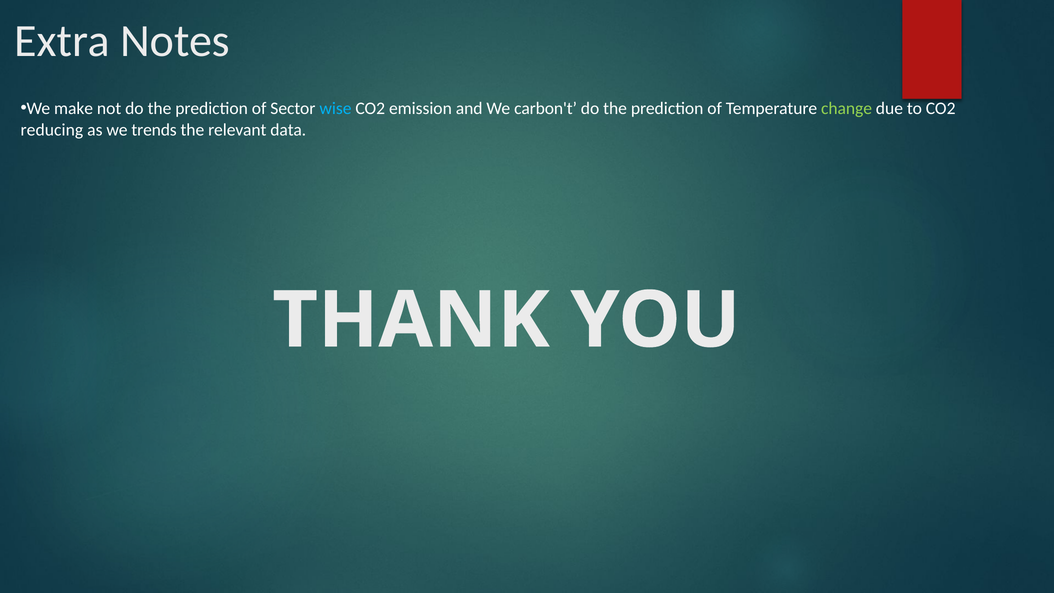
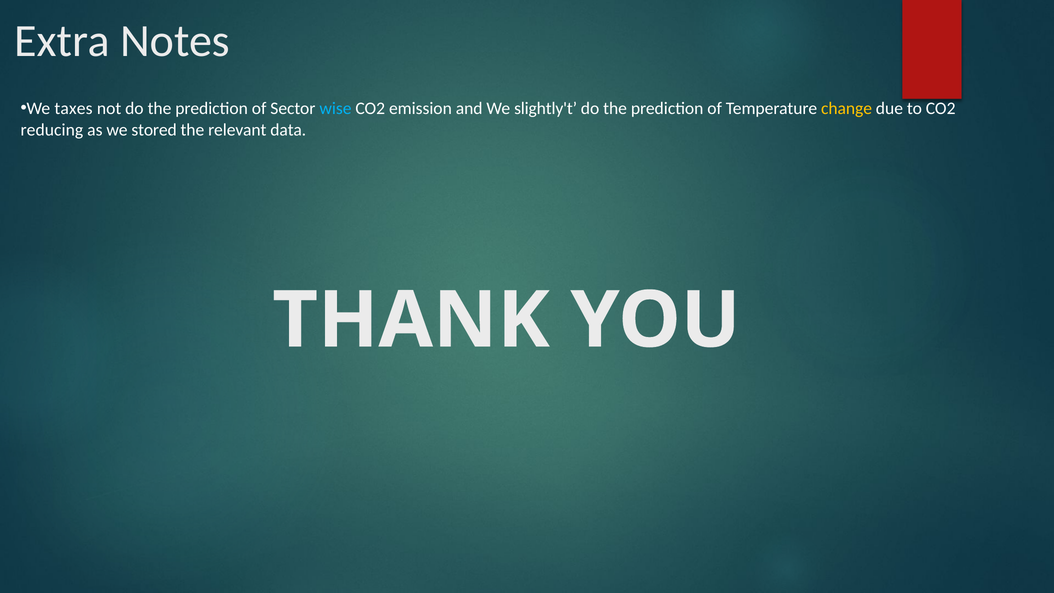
make: make -> taxes (73, 109)
carbon't: carbon't -> slightly't (546, 109)
change colour: light green -> yellow (847, 109)
trends: trends -> stored (154, 130)
